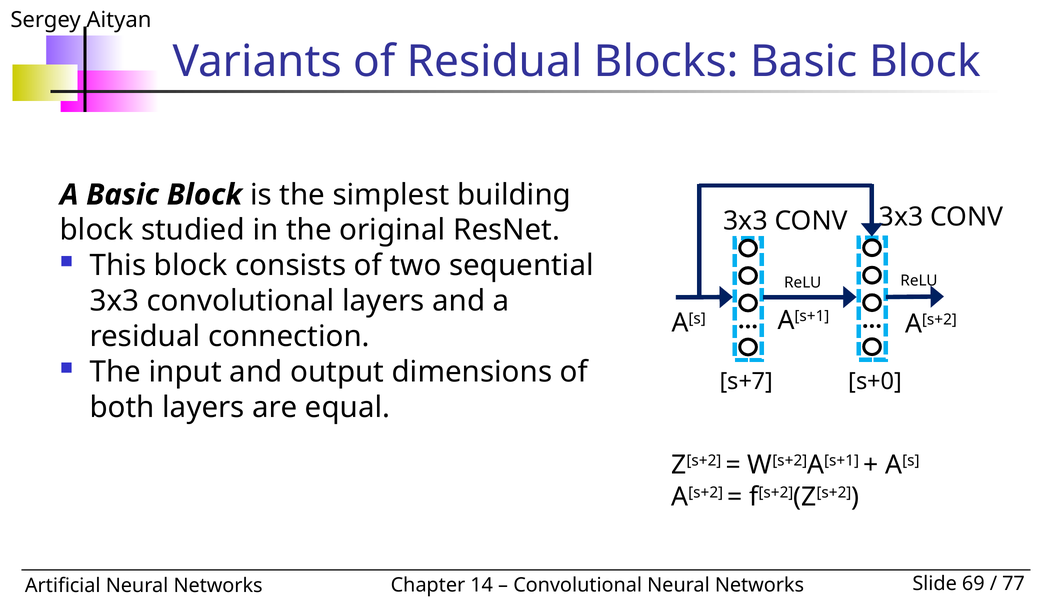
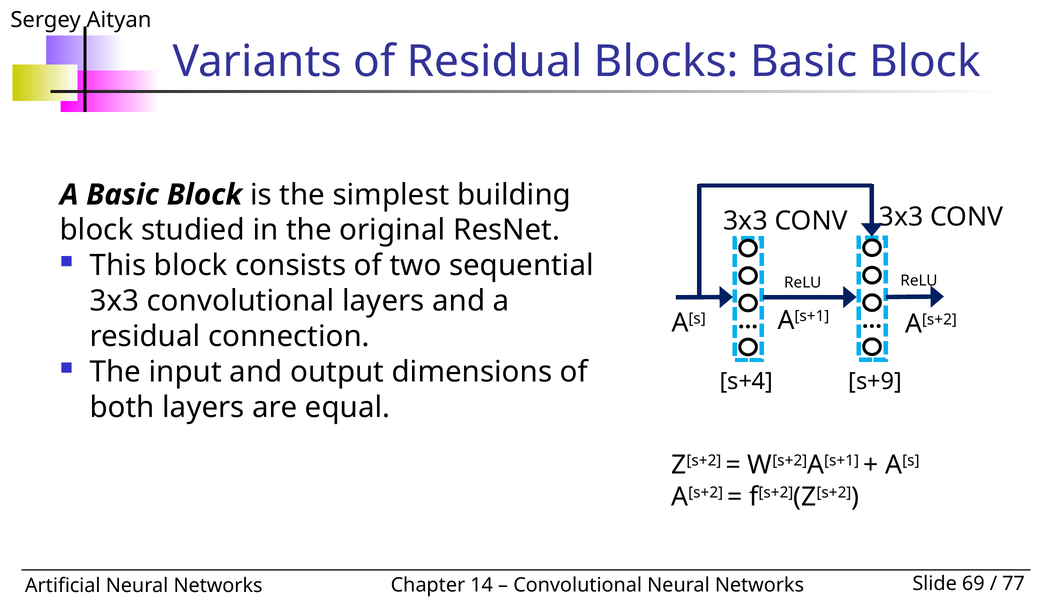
s+7: s+7 -> s+4 (746, 381)
s+0: s+0 -> s+9 (875, 381)
